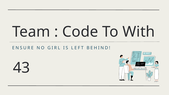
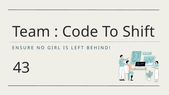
With: With -> Shift (139, 32)
